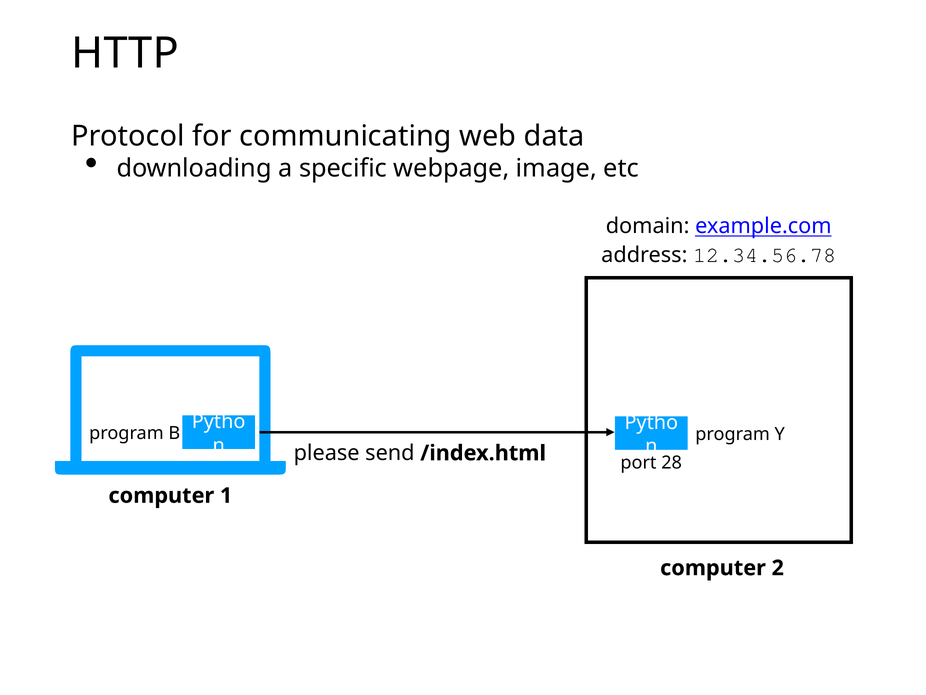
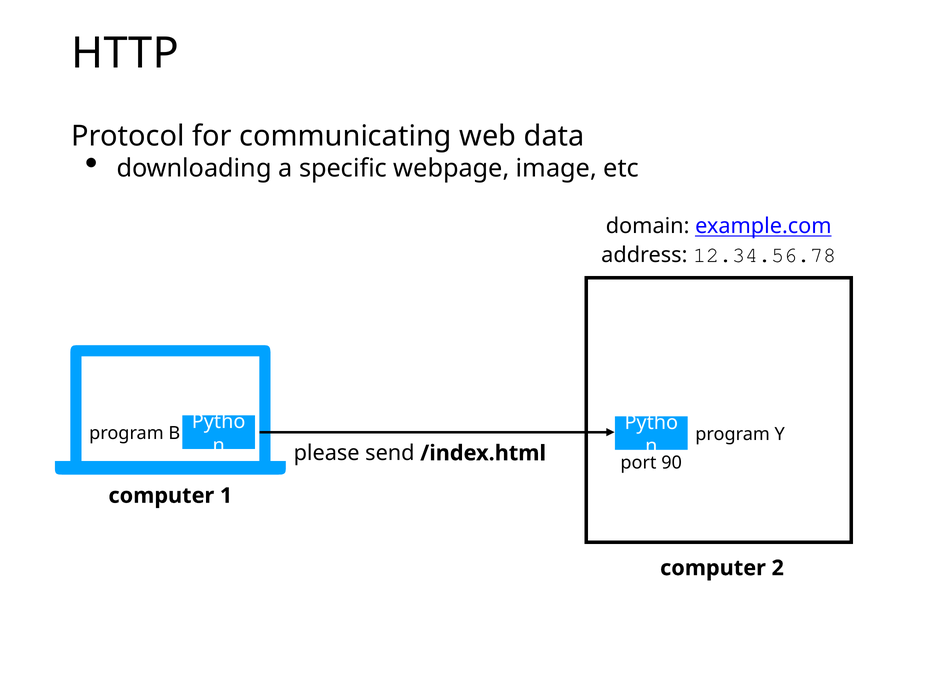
28: 28 -> 90 (672, 462)
